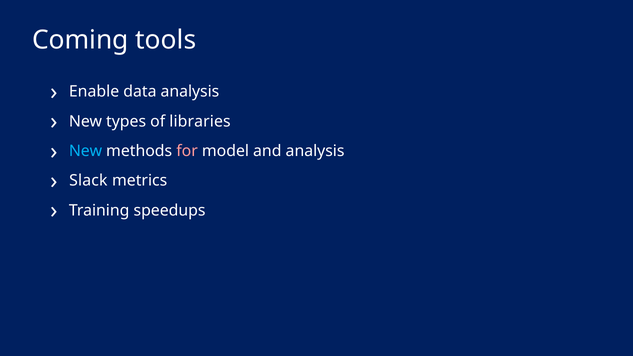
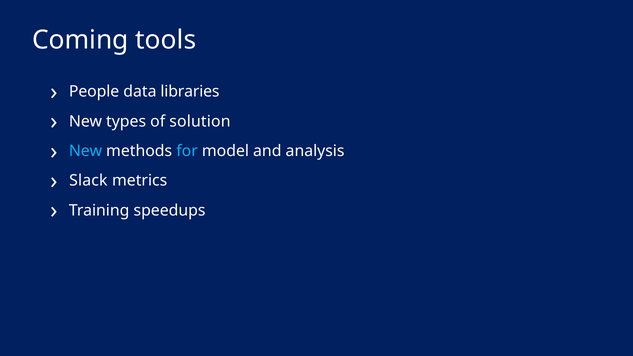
Enable: Enable -> People (94, 92)
data analysis: analysis -> libraries (190, 92)
libraries: libraries -> solution (200, 121)
for colour: pink -> light blue (187, 151)
